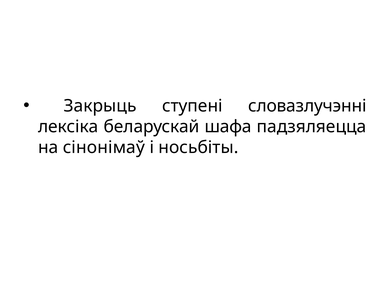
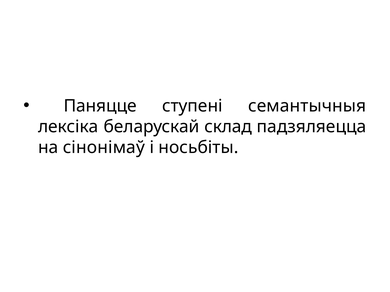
Закрыць: Закрыць -> Паняцце (100, 106)
словазлучэнні: словазлучэнні -> семантычныя (307, 106)
шафа: шафа -> склад (228, 127)
